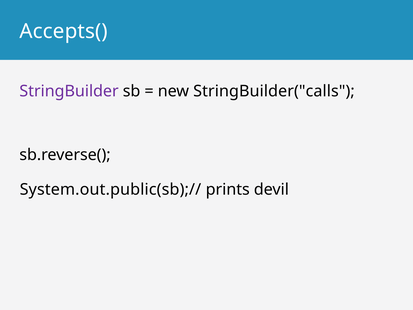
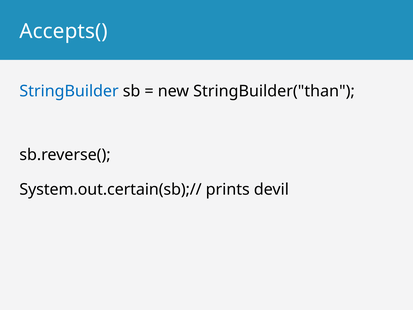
StringBuilder colour: purple -> blue (69, 91)
StringBuilder("calls: StringBuilder("calls -> StringBuilder("than (274, 91)
System.out.public(sb);//: System.out.public(sb);// -> System.out.certain(sb);// (111, 189)
